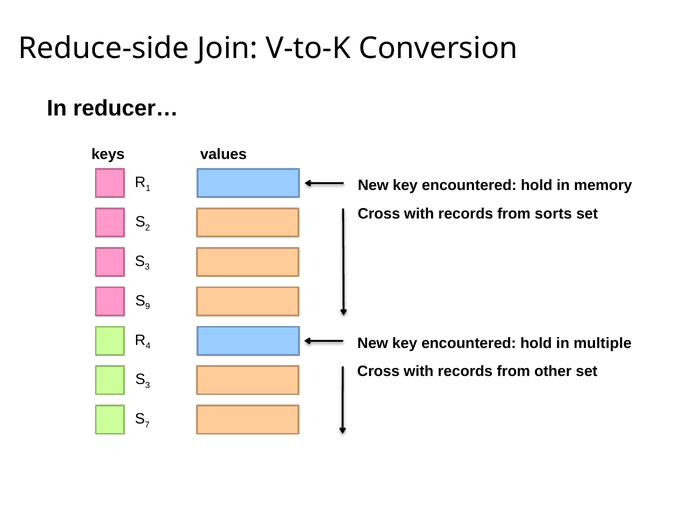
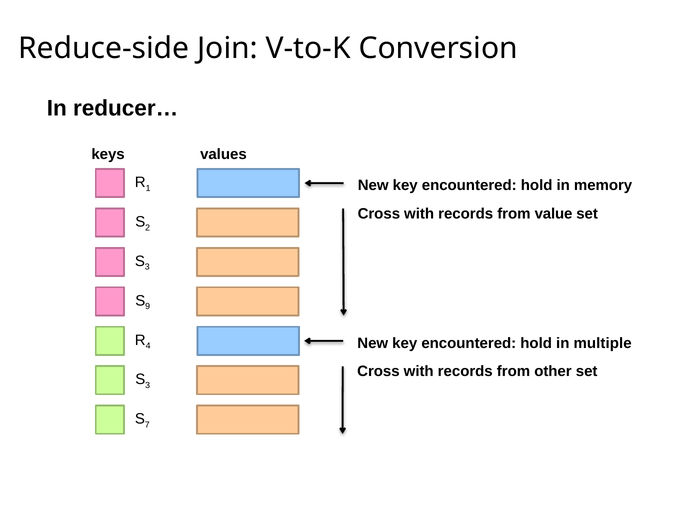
sorts: sorts -> value (554, 214)
